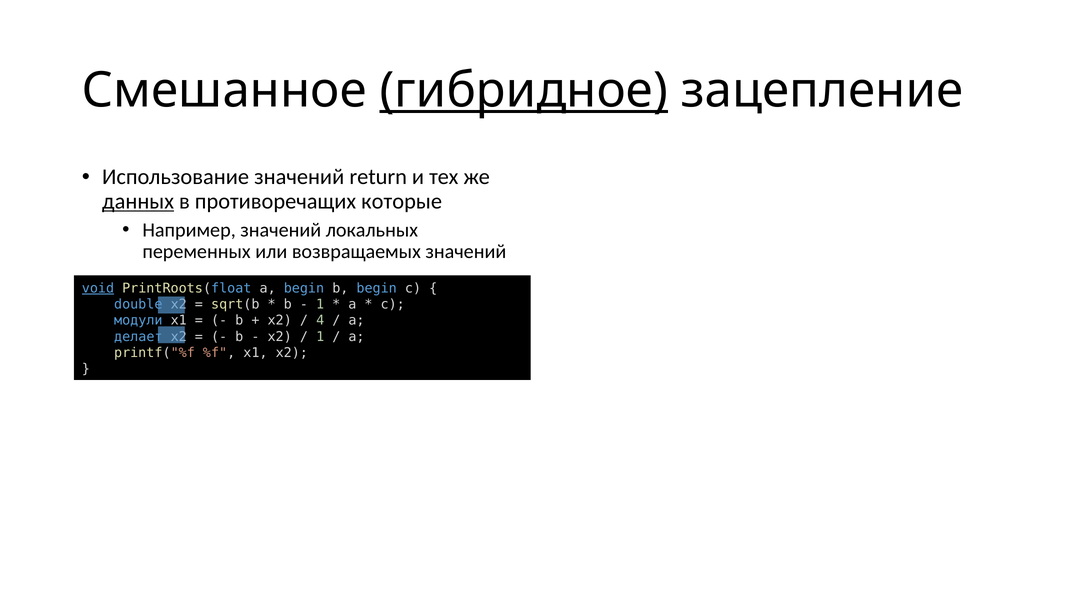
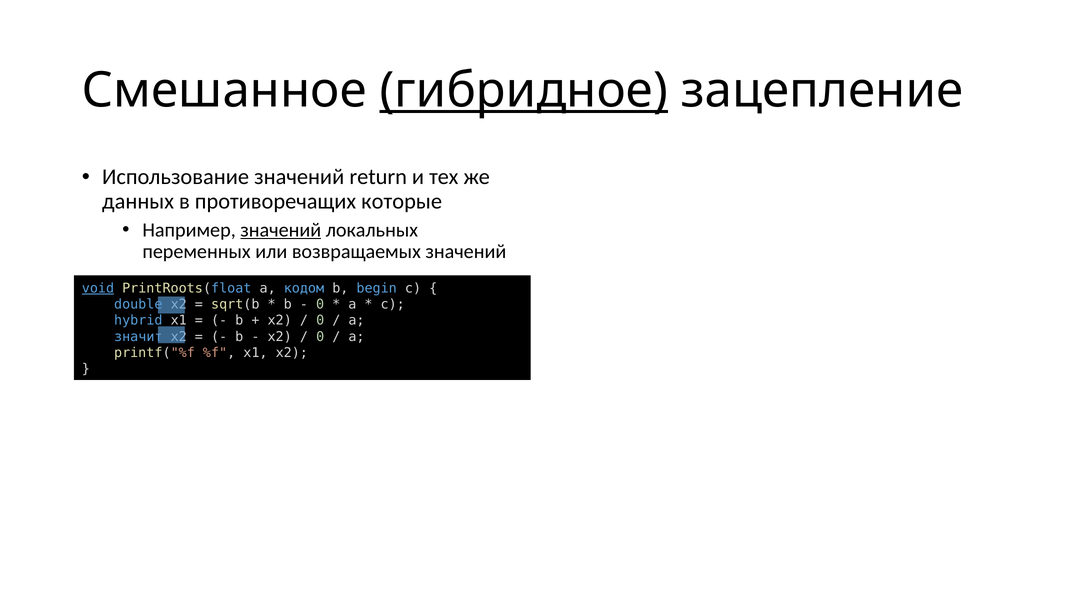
данных underline: present -> none (138, 201)
значений underline: none -> present (281, 230)
a begin: begin -> кодом (304, 288)
1: 1 -> 0 (320, 304)
модули: модули -> hybrid (138, 320)
4: 4 -> 0 (320, 320)
делает: делает -> значит (138, 336)
1: 1 -> 0 (320, 336)
